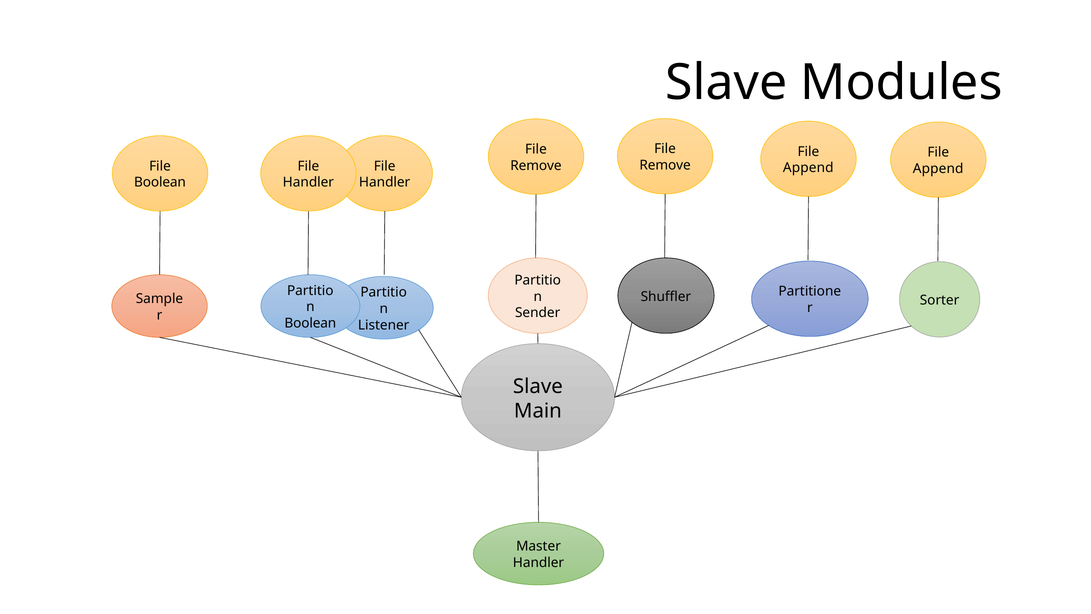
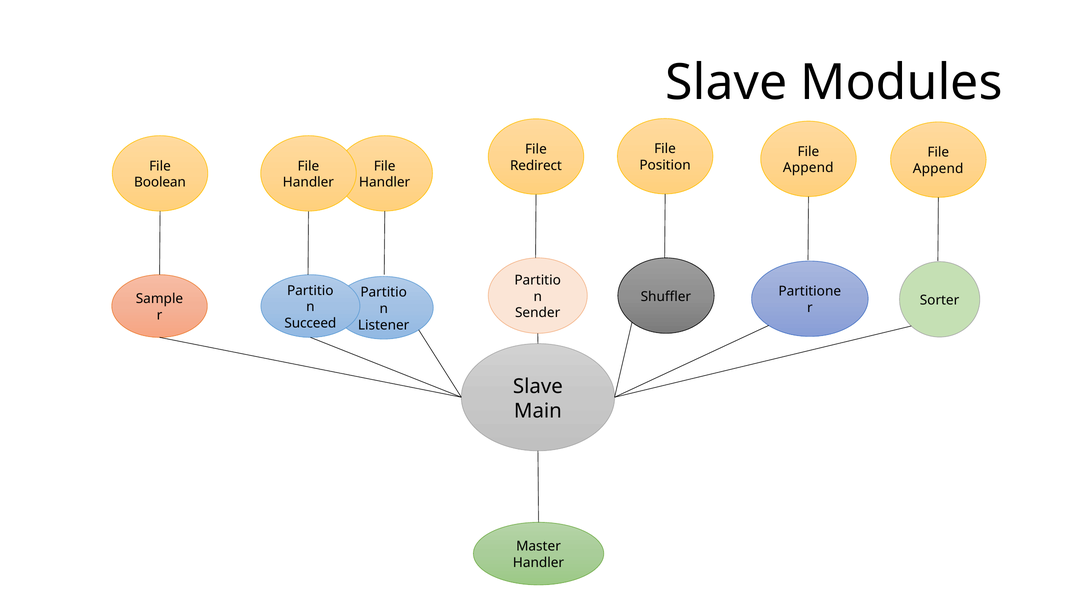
Remove: Remove -> Position (665, 165)
Remove: Remove -> Redirect (536, 166)
Boolean: Boolean -> Succeed (310, 323)
